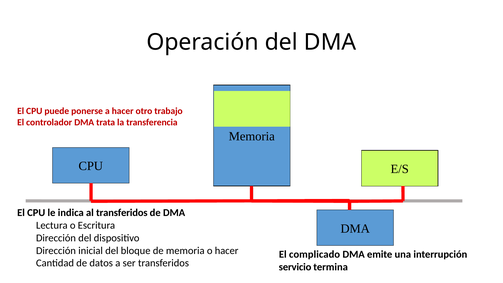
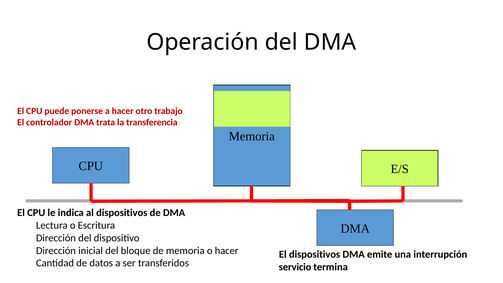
al transferidos: transferidos -> dispositivos (122, 213)
El complicado: complicado -> dispositivos (315, 254)
